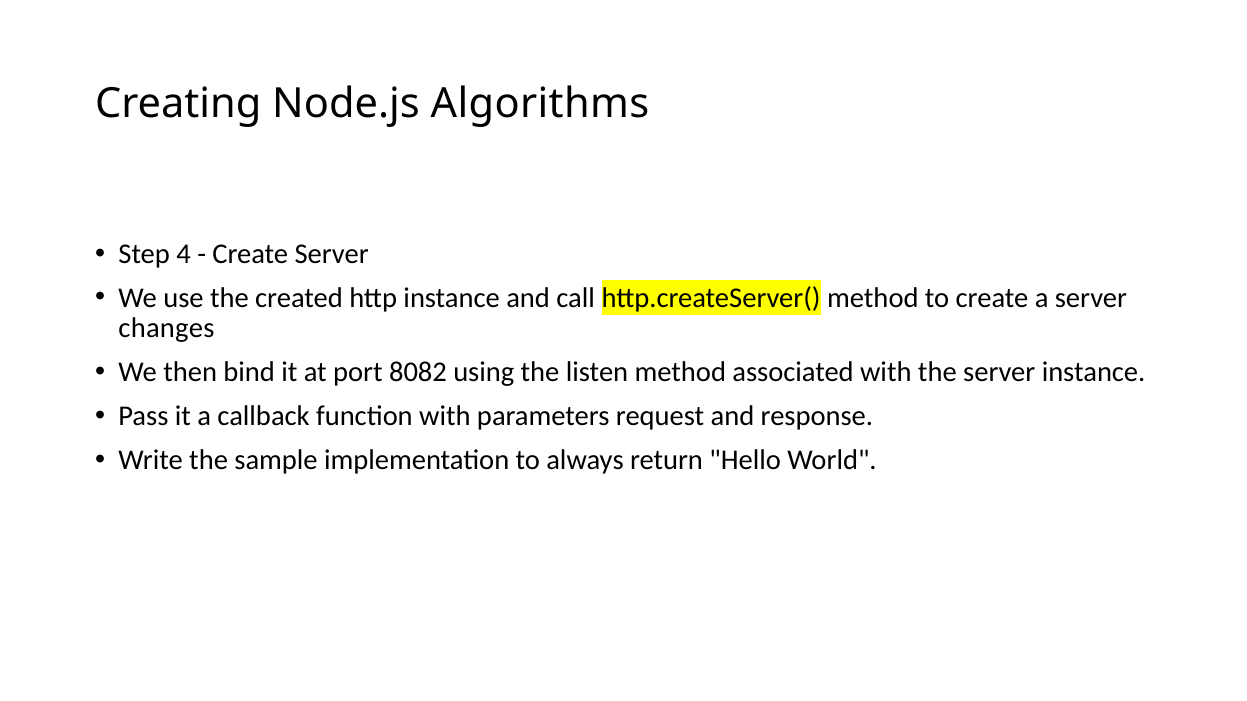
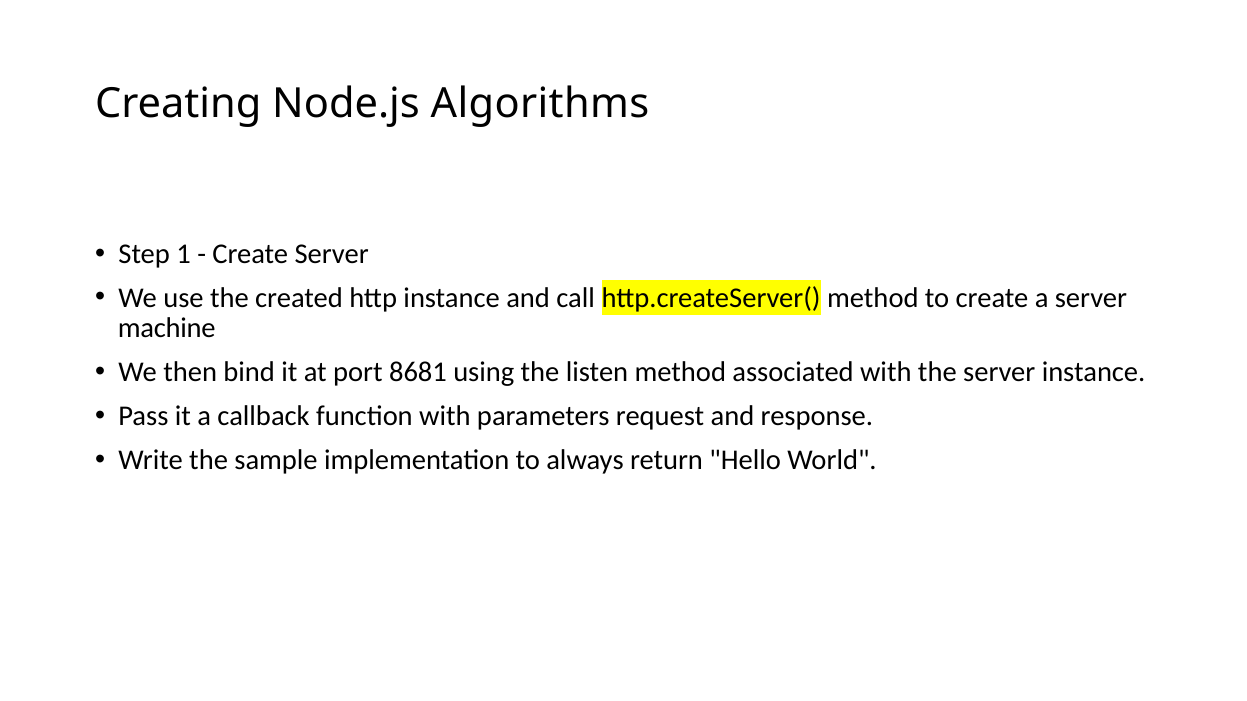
4: 4 -> 1 (184, 254)
changes: changes -> machine (167, 329)
8082: 8082 -> 8681 (418, 372)
